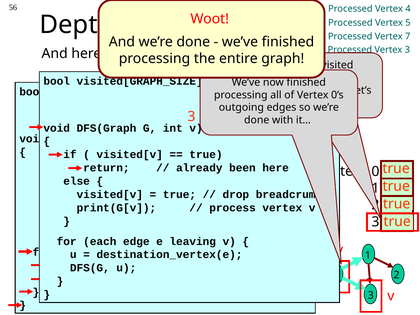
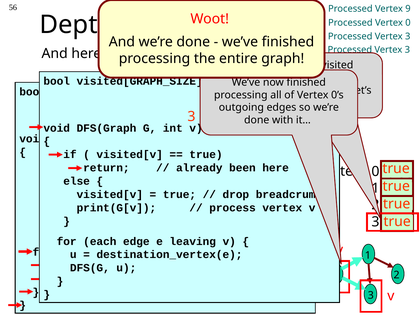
4: 4 -> 9 (408, 9)
Vertex 5: 5 -> 0 (408, 23)
7: 7 -> 3 (408, 36)
